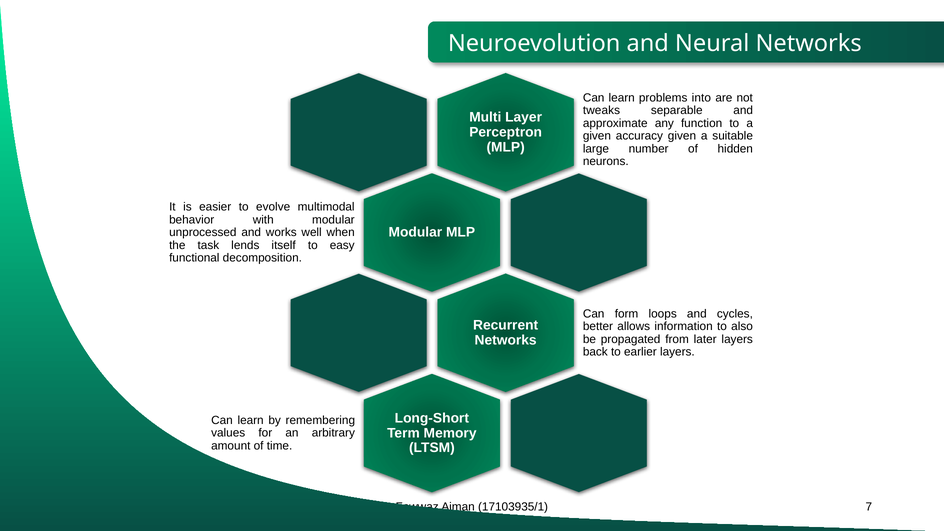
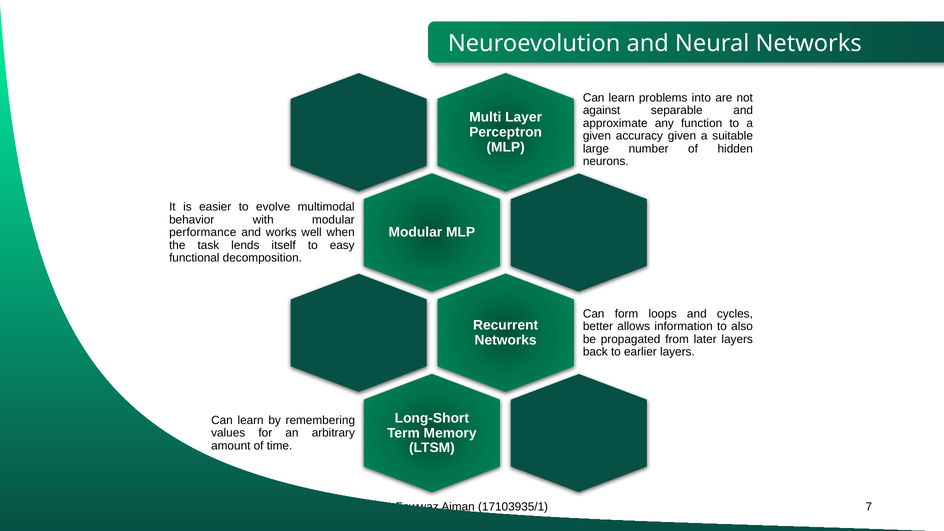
tweaks: tweaks -> against (602, 110)
unprocessed: unprocessed -> performance (203, 232)
